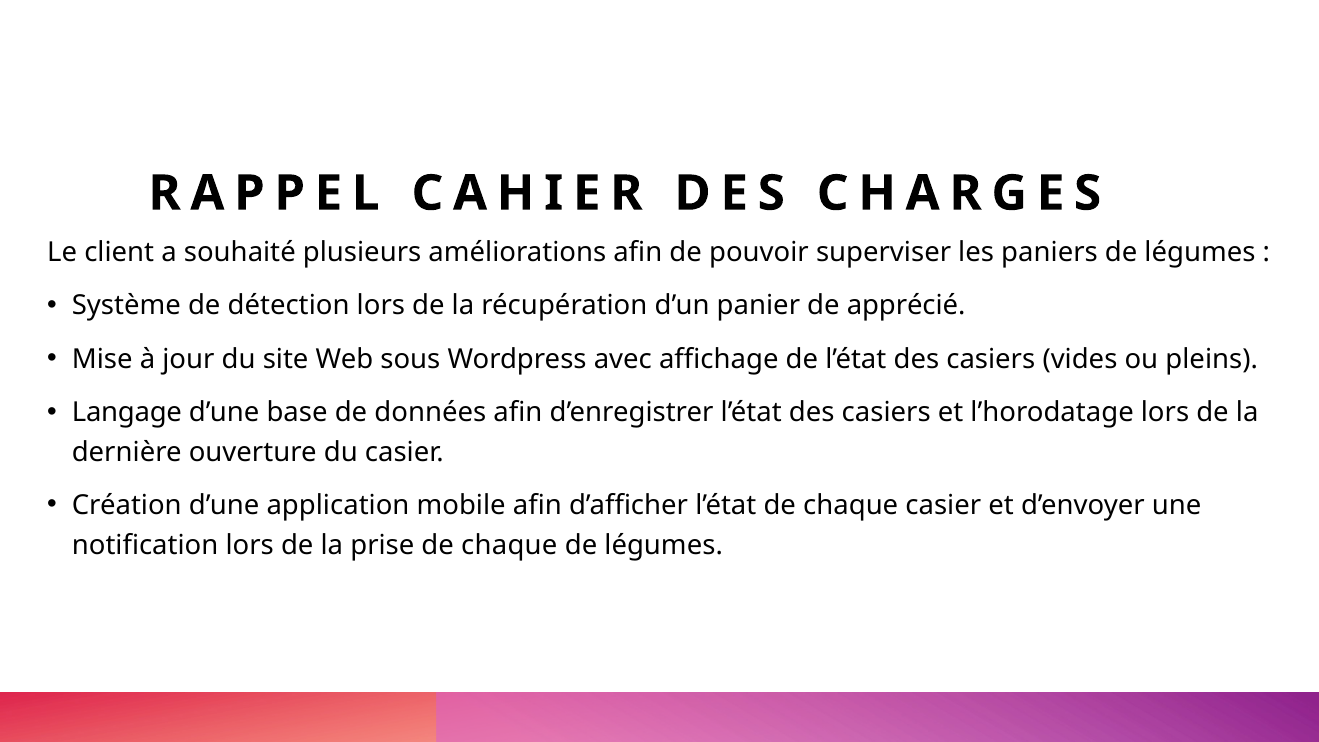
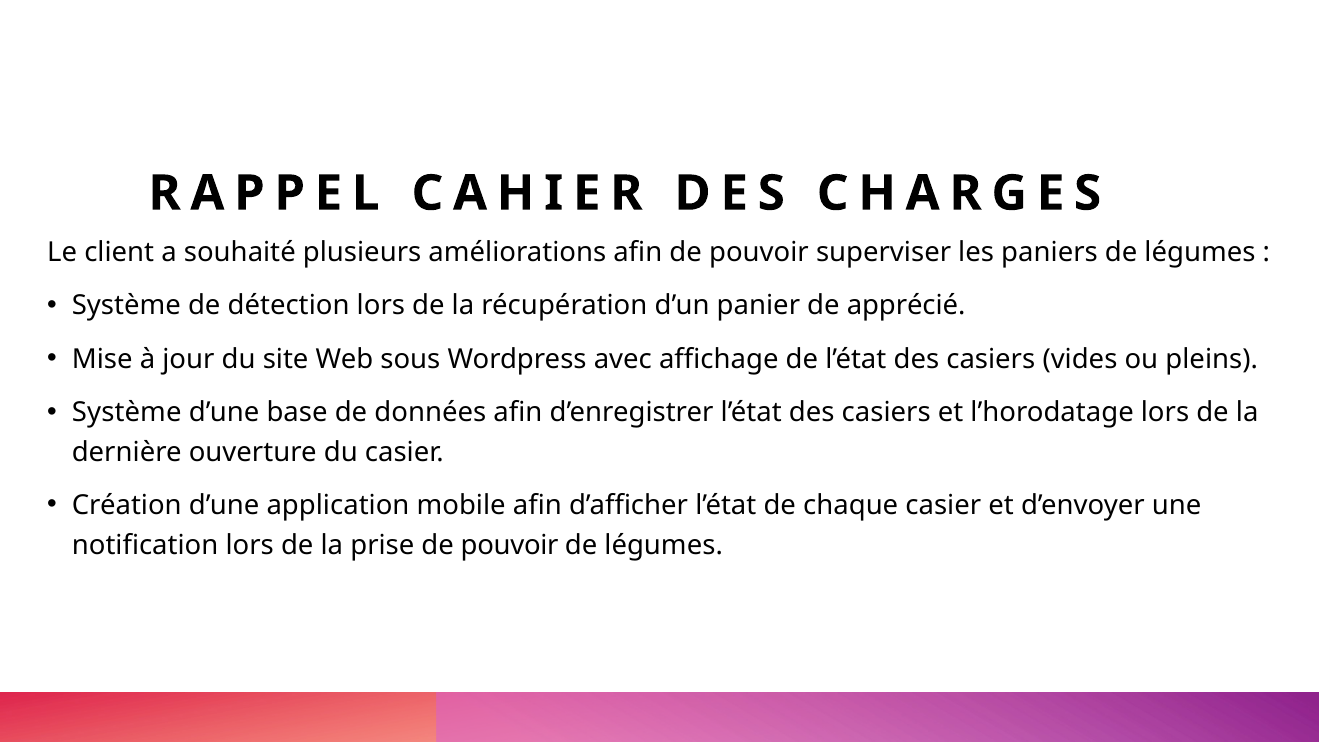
Langage: Langage -> Système (127, 412)
prise de chaque: chaque -> pouvoir (510, 545)
